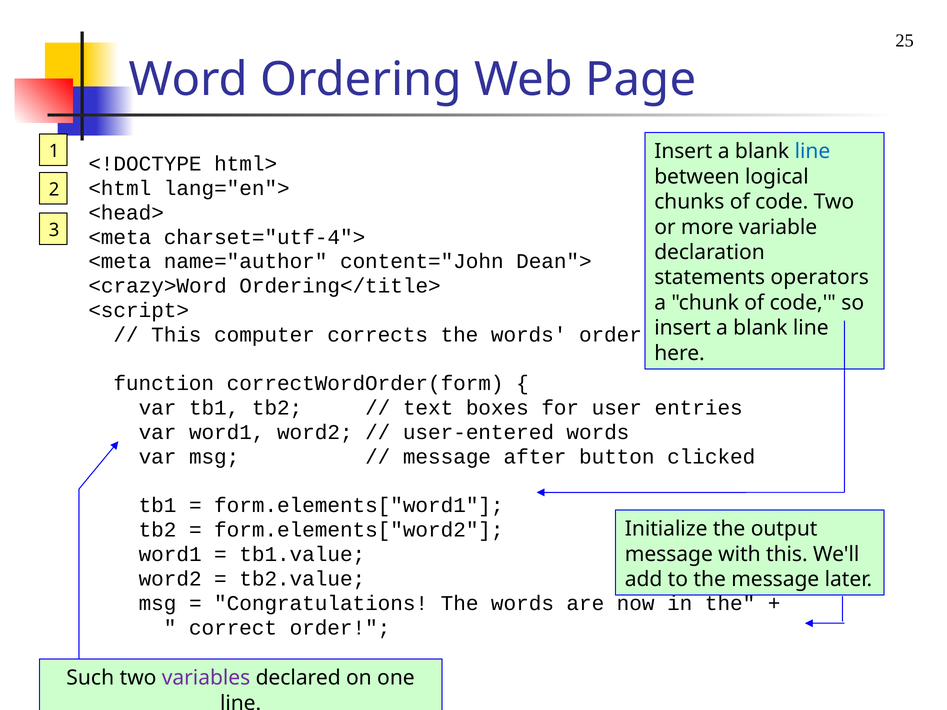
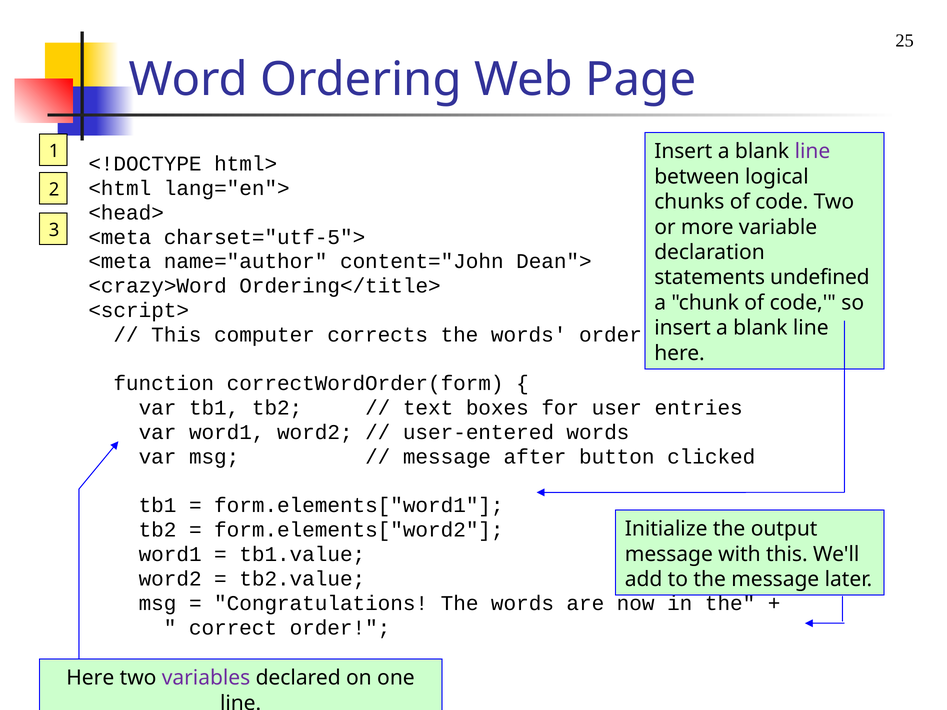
line colour: blue -> purple (812, 151)
charset="utf-4">: charset="utf-4"> -> charset="utf-5"> (265, 237)
operators: operators -> undefined (820, 278)
Such: Such -> Here (90, 678)
